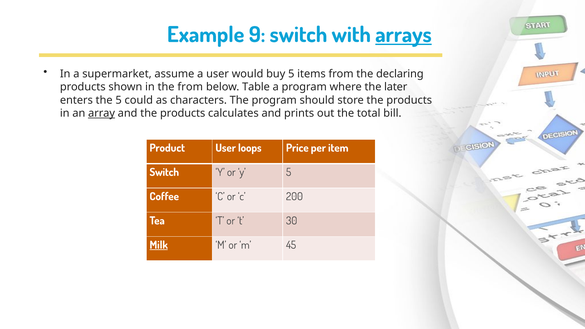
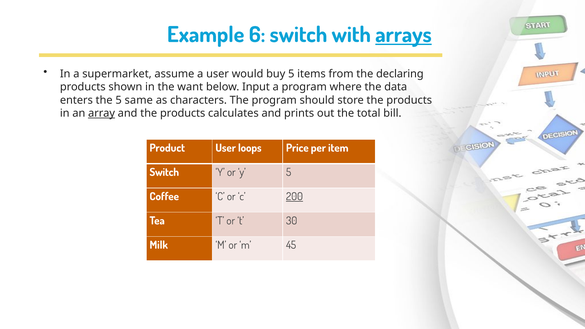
9: 9 -> 6 (257, 35)
the from: from -> want (190, 87)
Table: Table -> Input (256, 87)
later: later -> data (396, 87)
could: could -> same (139, 100)
200 underline: none -> present (294, 197)
Milk underline: present -> none (159, 245)
